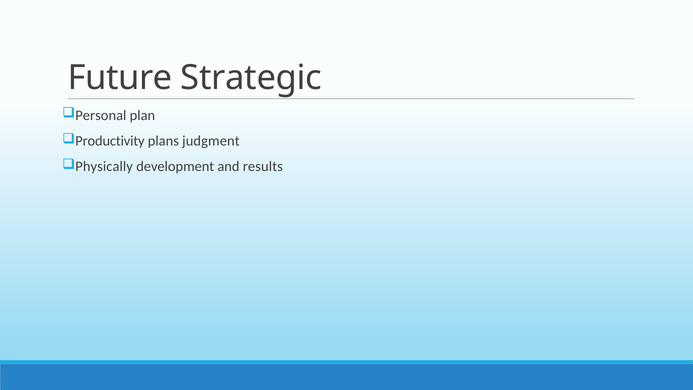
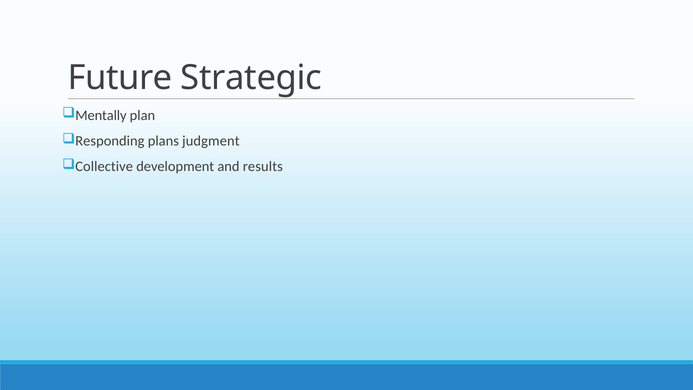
Personal: Personal -> Mentally (101, 115)
Productivity: Productivity -> Responding (110, 141)
Physically: Physically -> Collective (104, 167)
